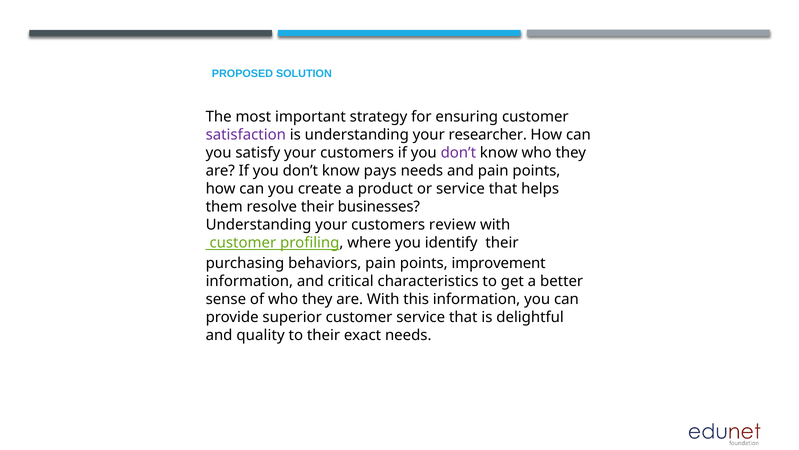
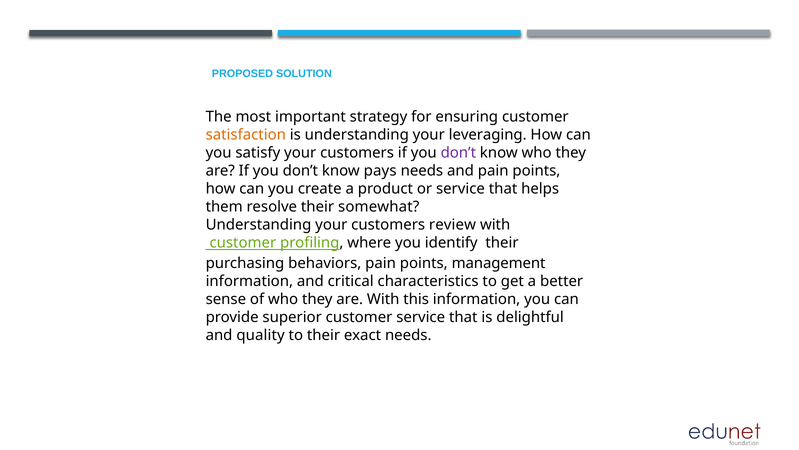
satisfaction colour: purple -> orange (246, 135)
researcher: researcher -> leveraging (488, 135)
businesses: businesses -> somewhat (379, 207)
improvement: improvement -> management (499, 263)
